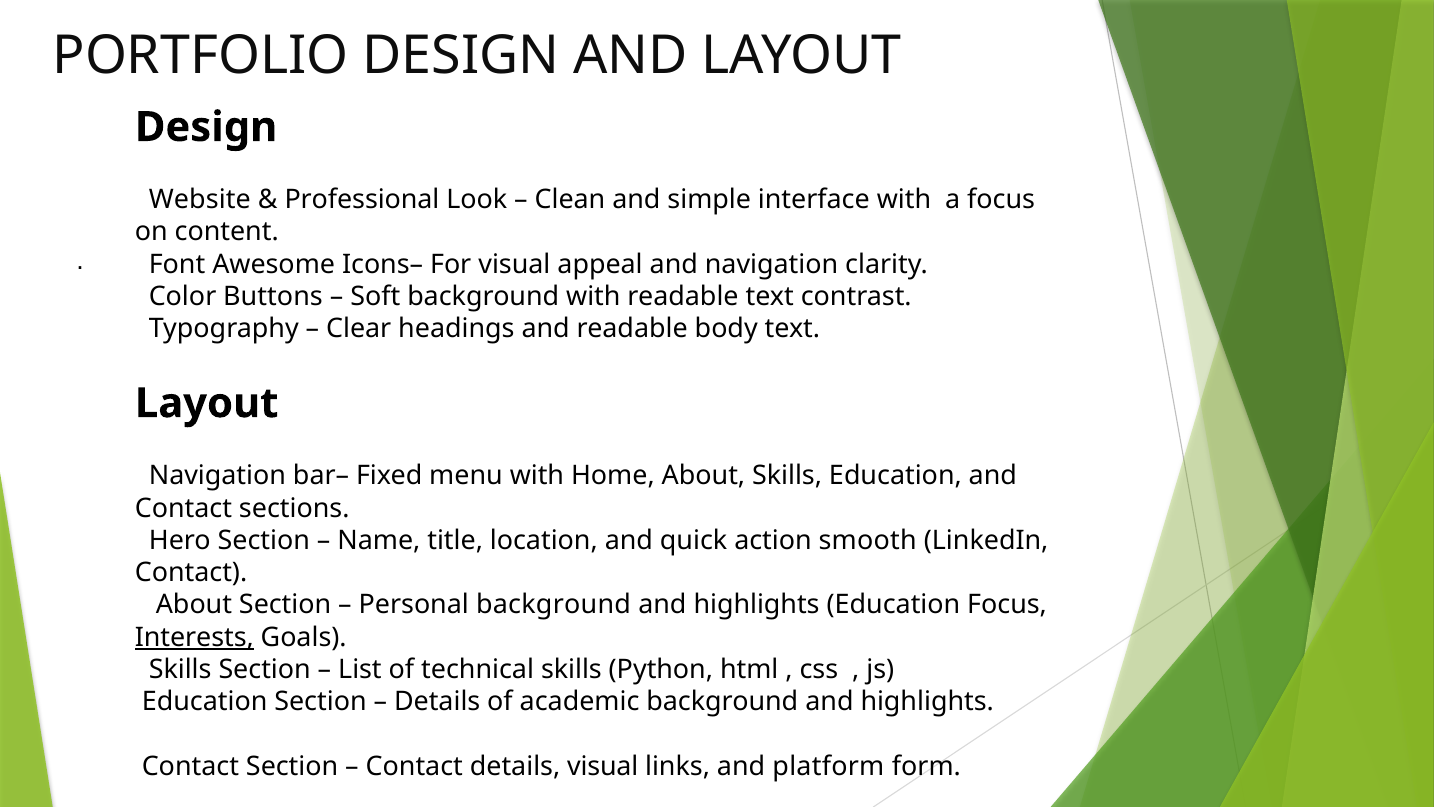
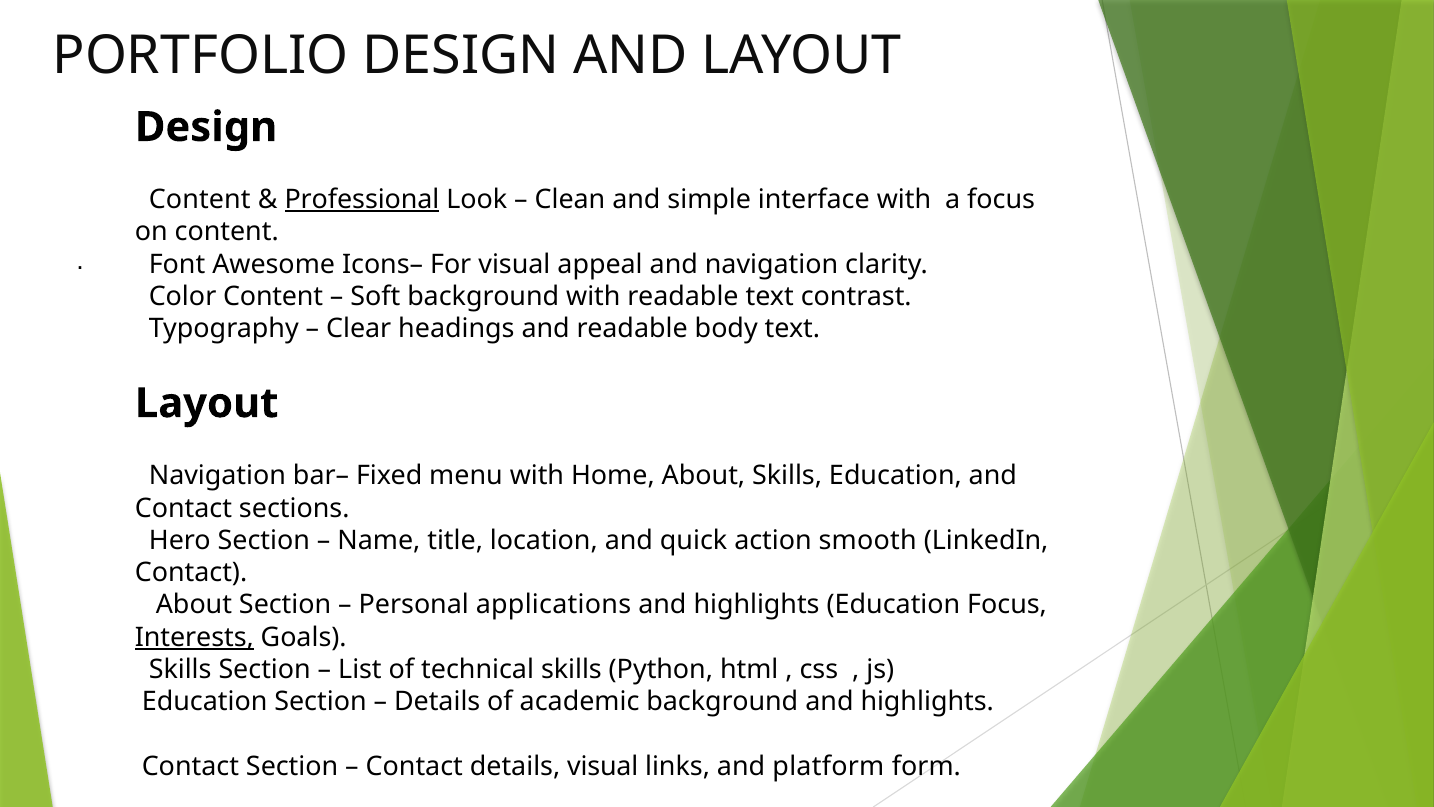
Website: Website -> Content (200, 200)
Professional underline: none -> present (362, 200)
Color Buttons: Buttons -> Content (273, 296)
Personal background: background -> applications (553, 605)
